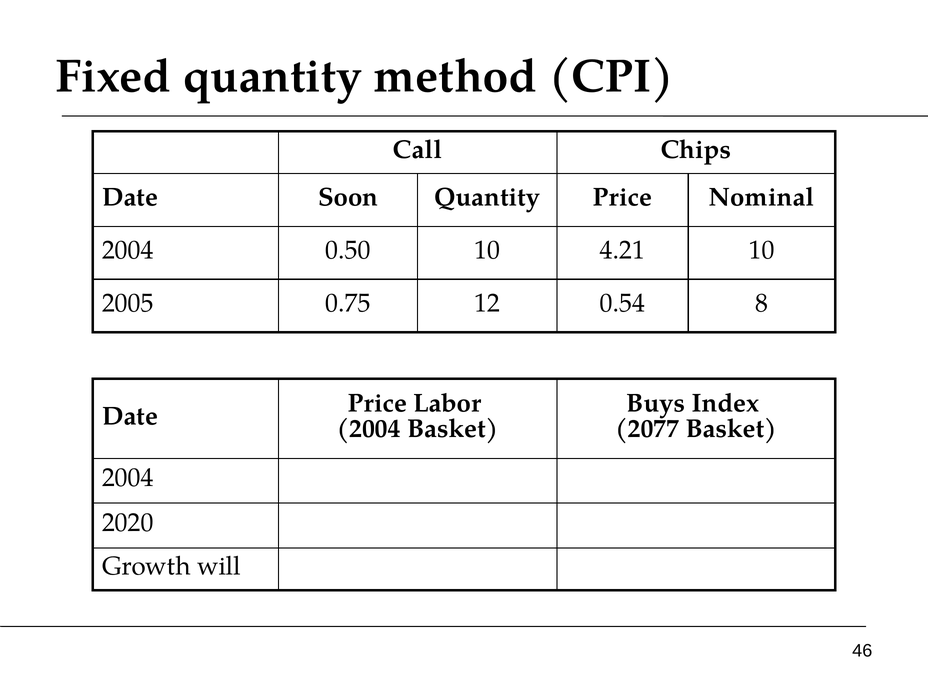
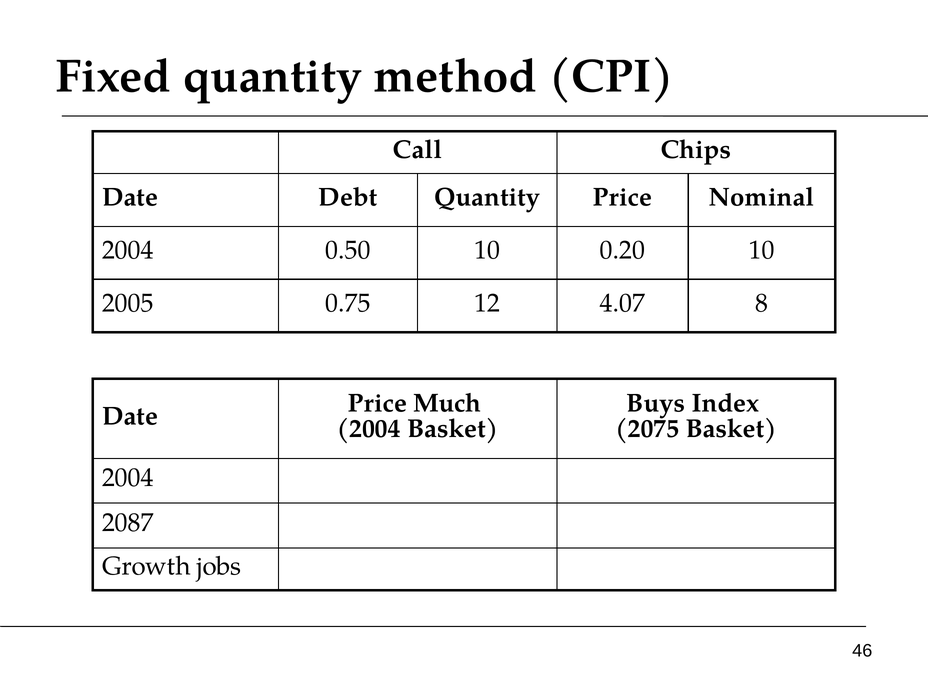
Soon: Soon -> Debt (348, 197)
4.21: 4.21 -> 0.20 (622, 250)
0.54: 0.54 -> 4.07 (622, 303)
Labor: Labor -> Much (447, 403)
2077: 2077 -> 2075 (647, 429)
2020: 2020 -> 2087 (128, 523)
will: will -> jobs (219, 566)
